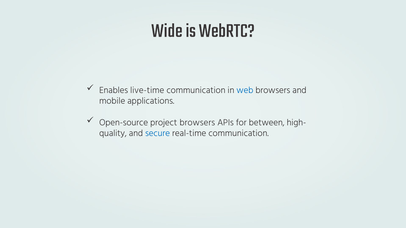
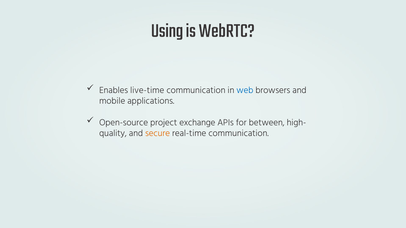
Wide: Wide -> Using (167, 30)
project browsers: browsers -> exchange (197, 123)
secure colour: blue -> orange (158, 134)
